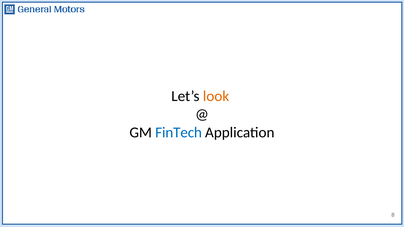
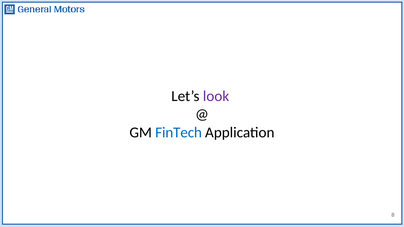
look colour: orange -> purple (216, 96)
